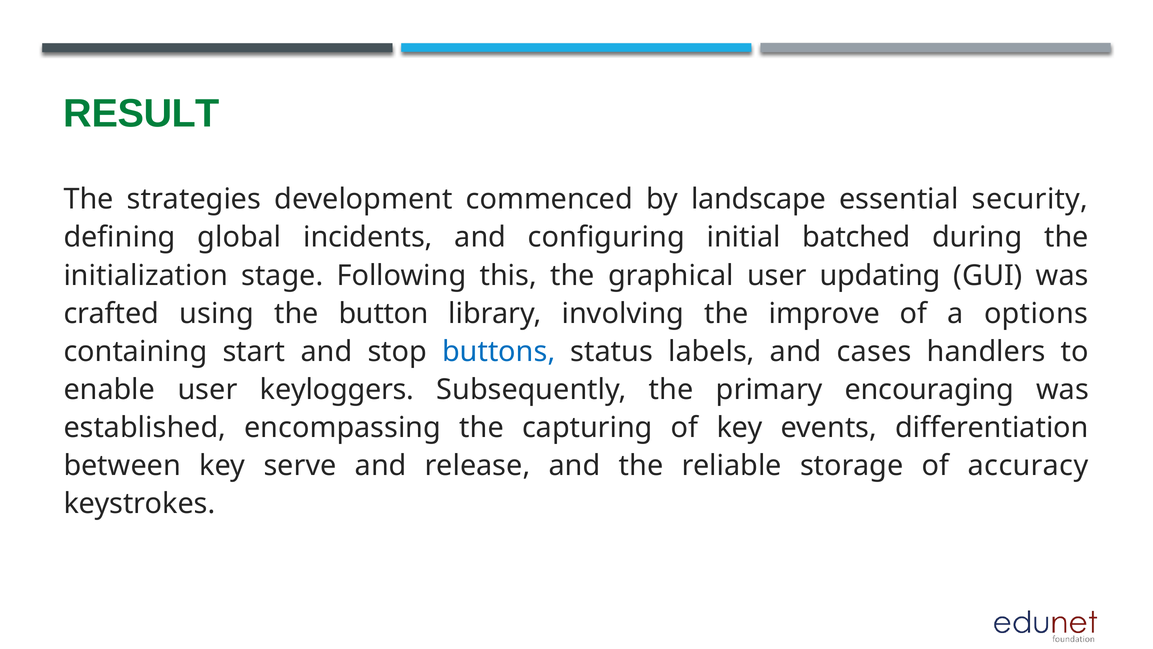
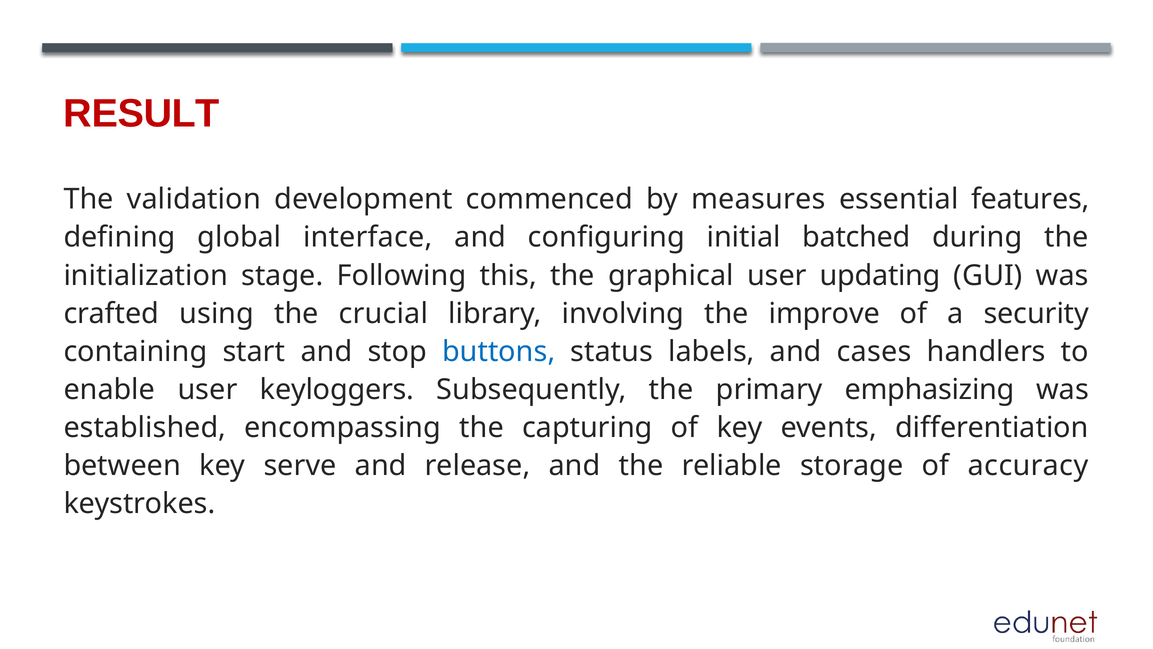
RESULT colour: green -> red (141, 113)
strategies: strategies -> validation (194, 199)
landscape: landscape -> measures (758, 199)
security: security -> features (1030, 199)
incidents: incidents -> interface (368, 237)
button: button -> crucial (383, 313)
options: options -> security (1036, 313)
encouraging: encouraging -> emphasizing (930, 389)
